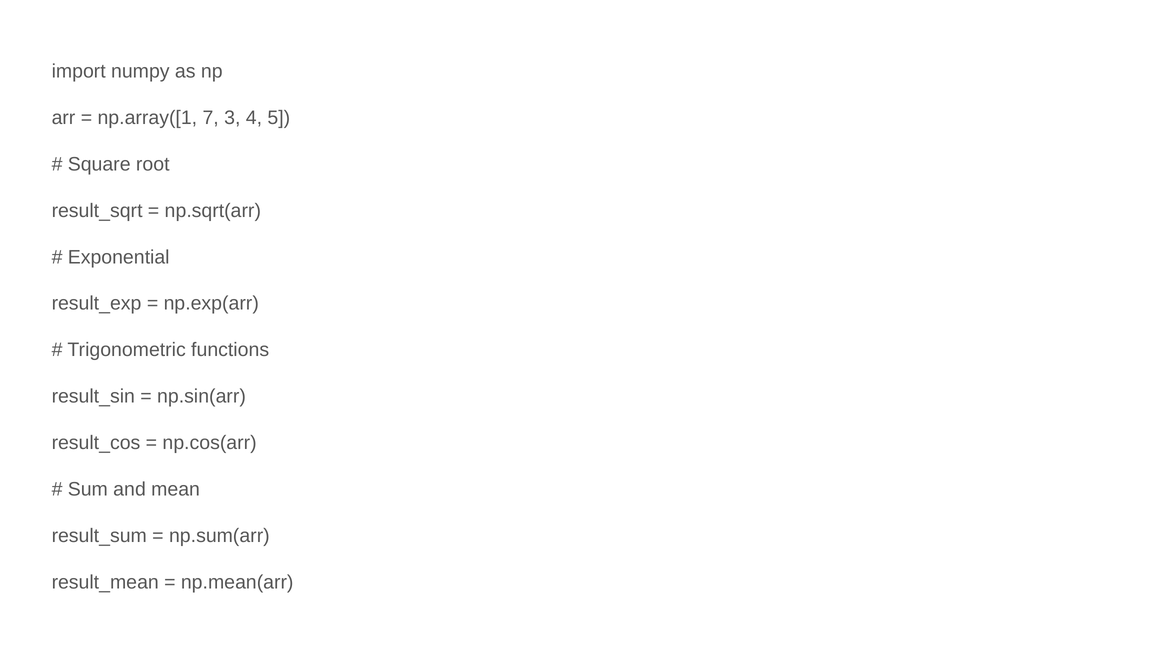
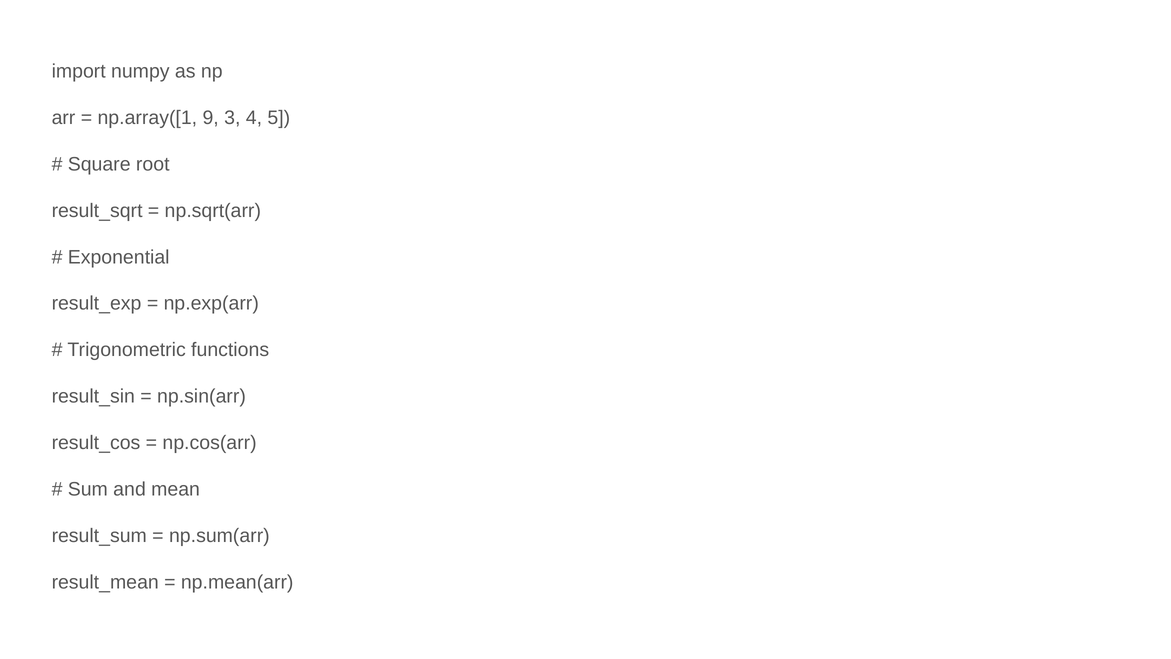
7: 7 -> 9 (211, 118)
